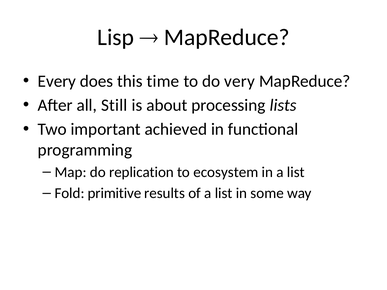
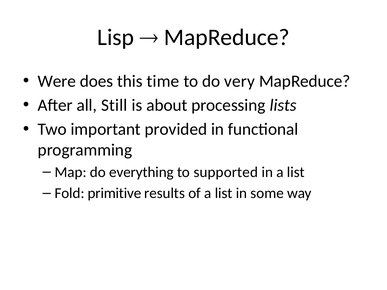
Every: Every -> Were (57, 81)
achieved: achieved -> provided (176, 129)
replication: replication -> everything (141, 172)
ecosystem: ecosystem -> supported (226, 172)
